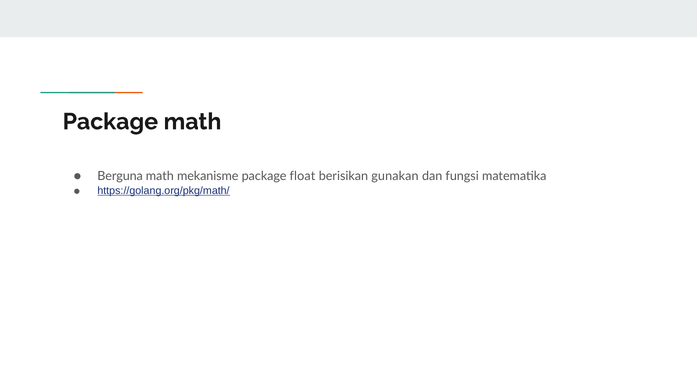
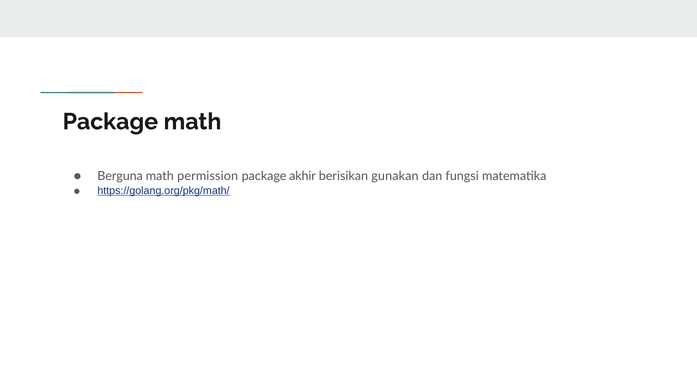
mekanisme: mekanisme -> permission (208, 176)
float: float -> akhir (303, 176)
